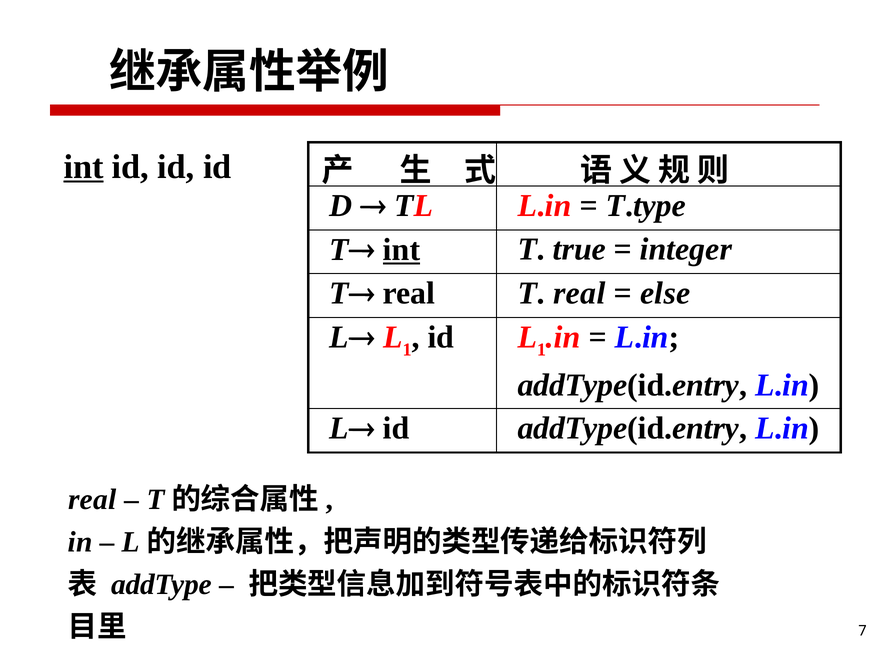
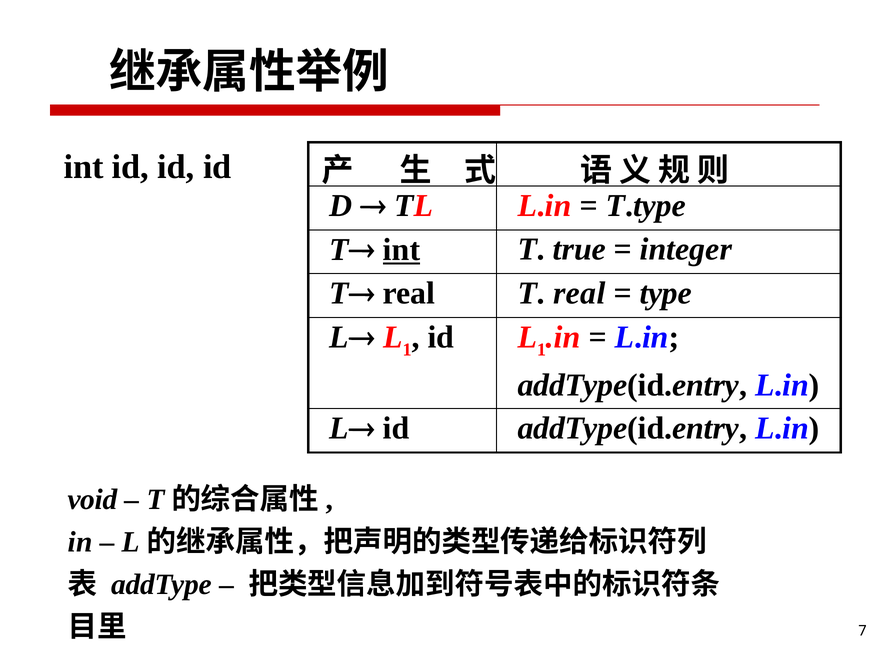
int underline: present -> none (84, 167)
else: else -> type (666, 293)
real: real -> void (93, 500)
